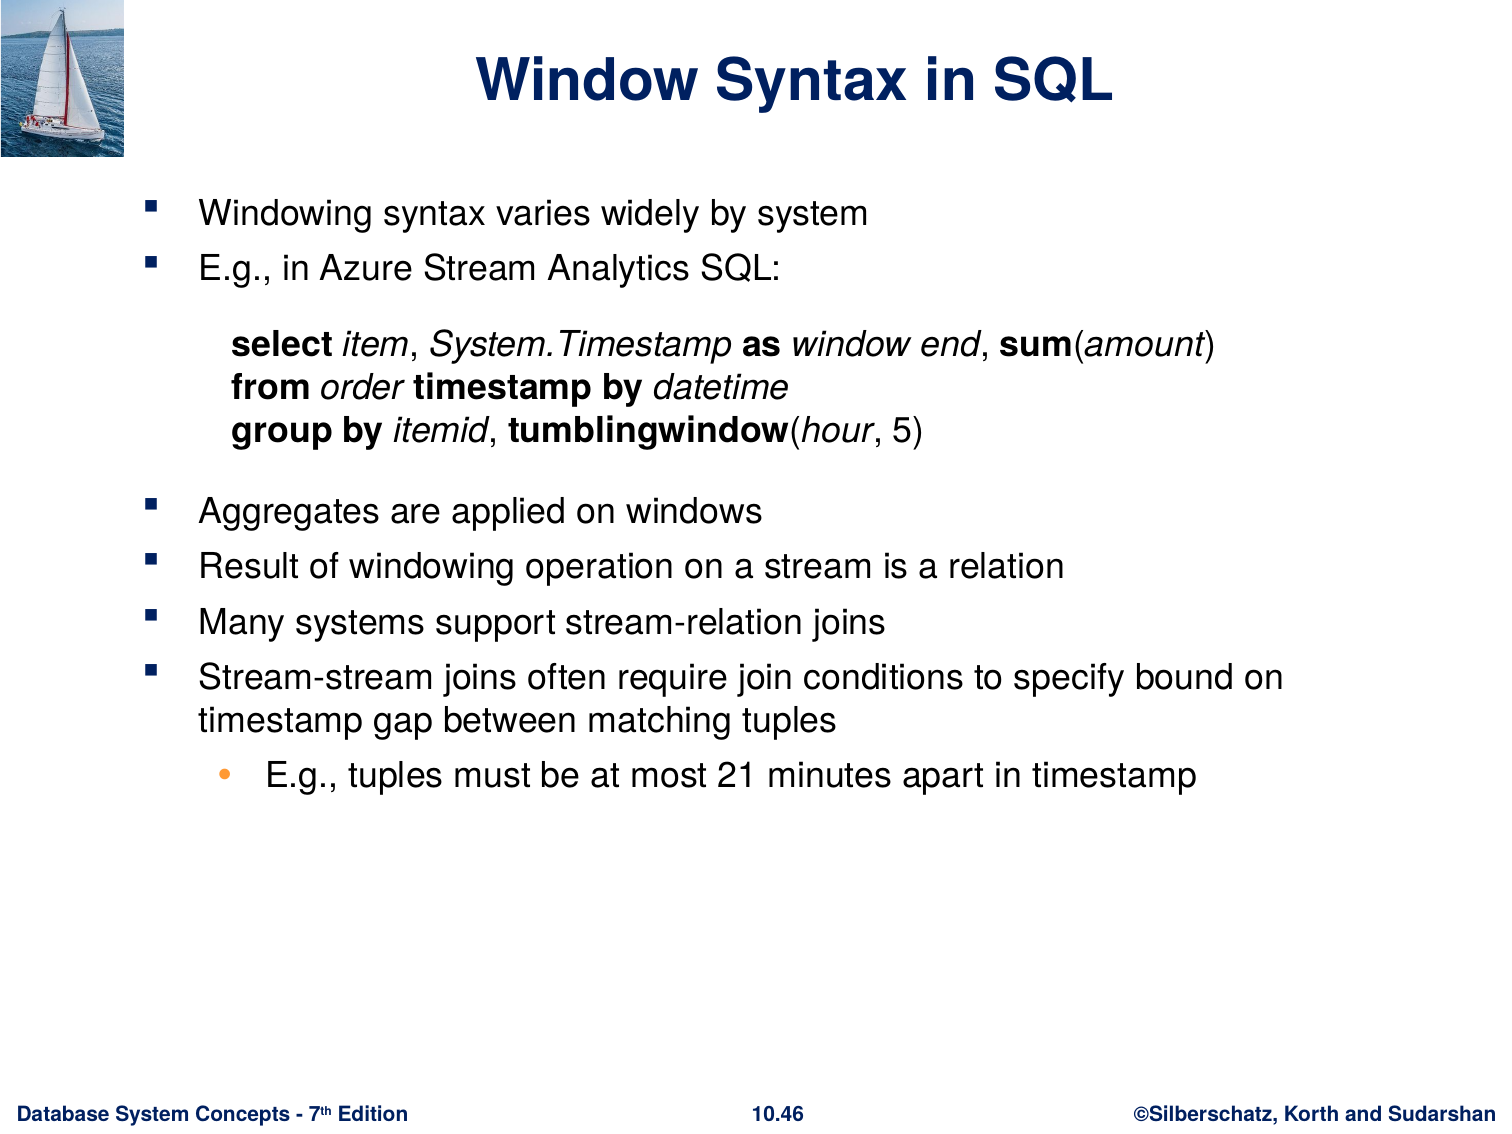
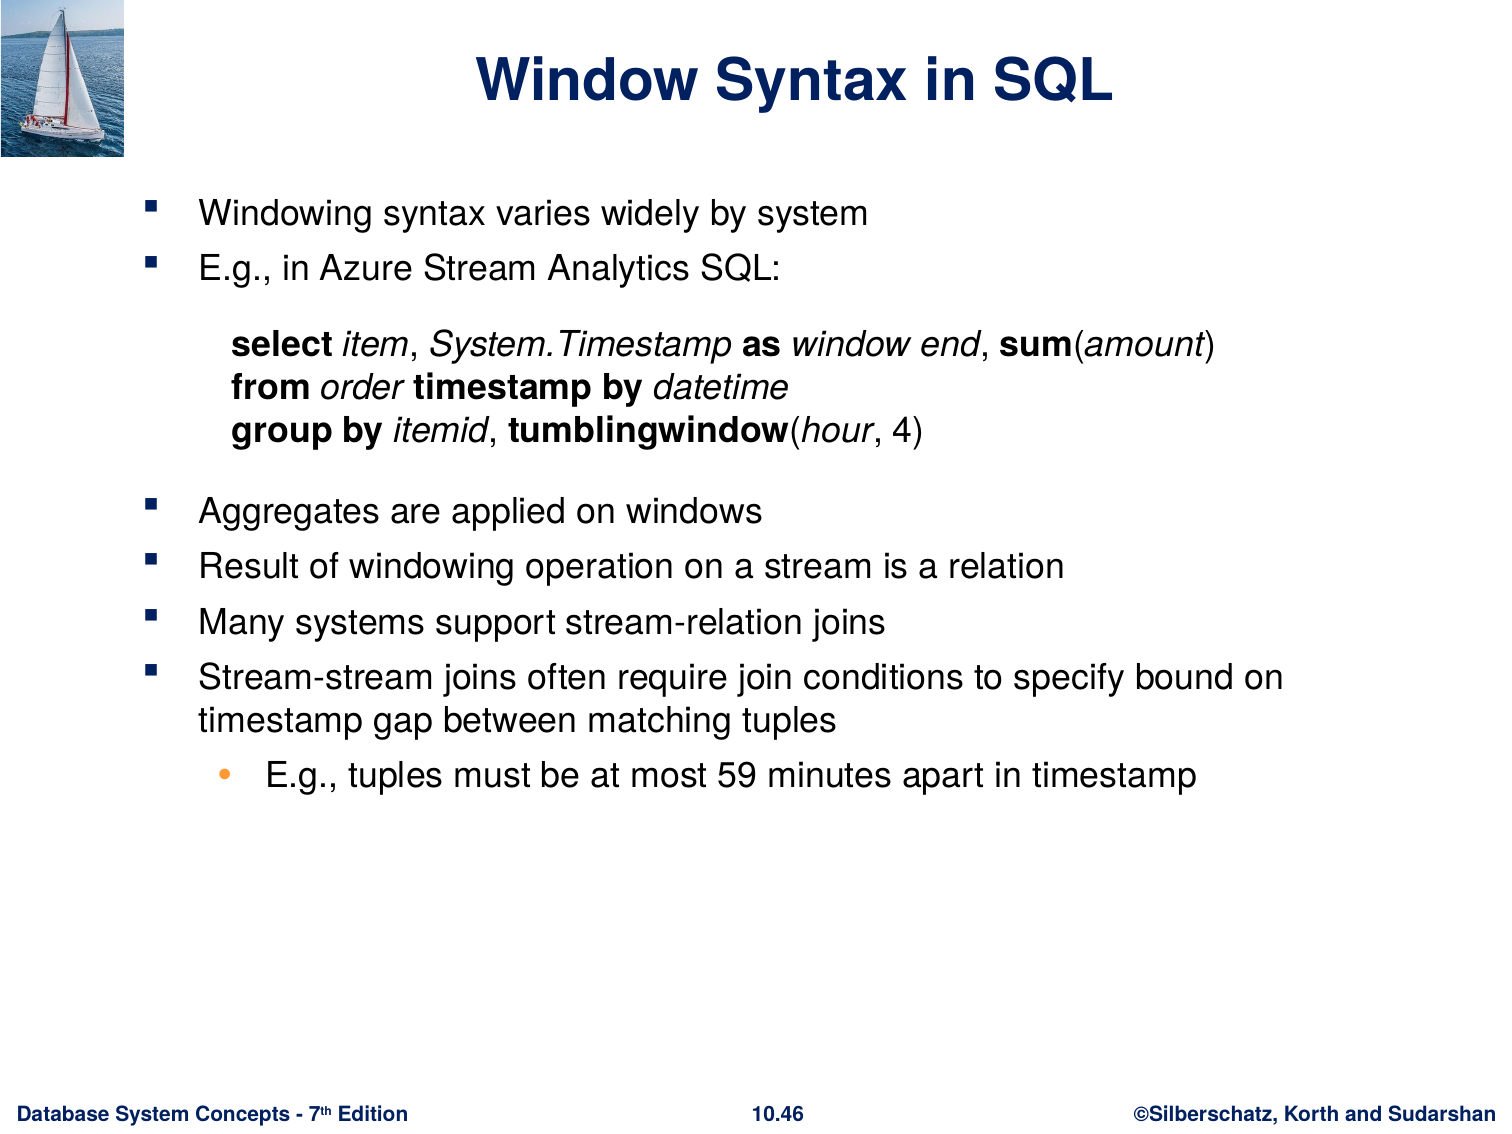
5: 5 -> 4 (909, 430)
21: 21 -> 59 (738, 776)
